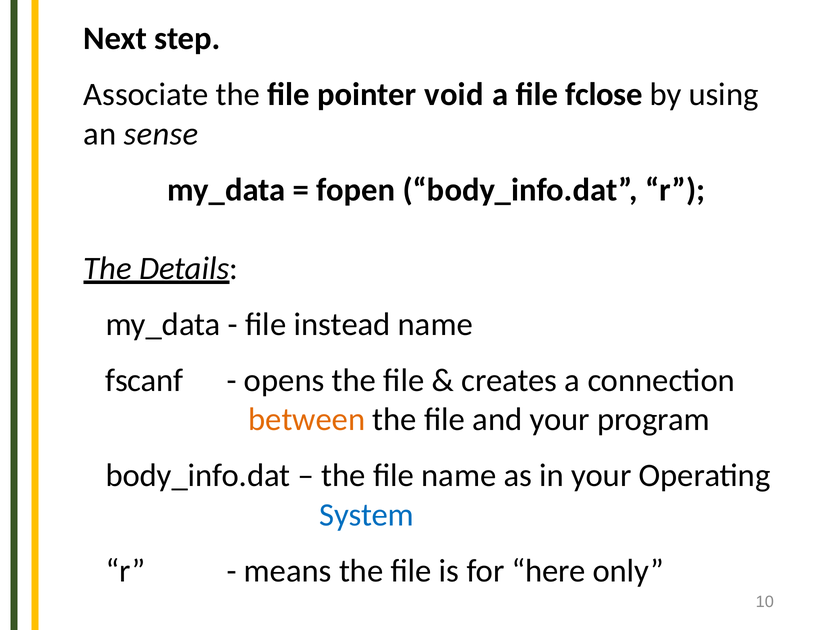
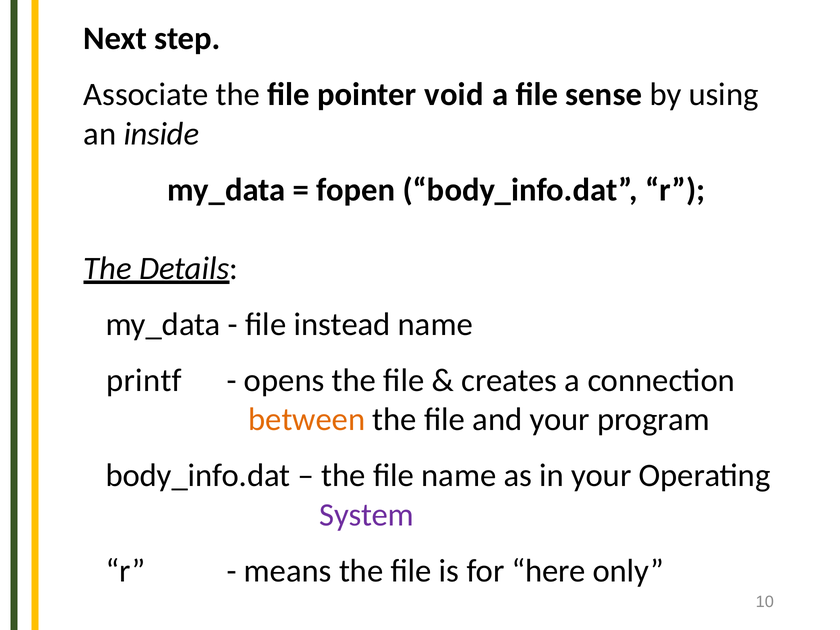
fclose: fclose -> sense (604, 95)
sense: sense -> inside (161, 134)
fscanf: fscanf -> printf (144, 380)
System colour: blue -> purple (367, 515)
